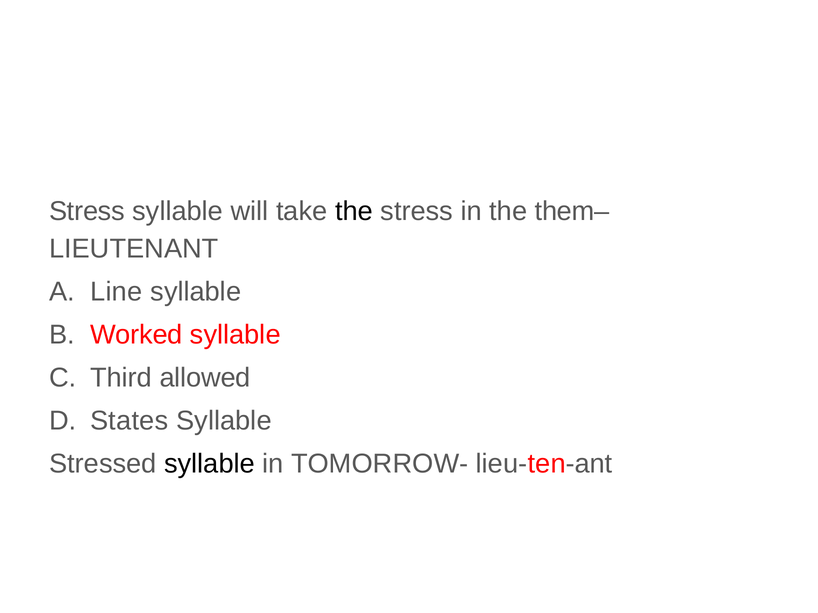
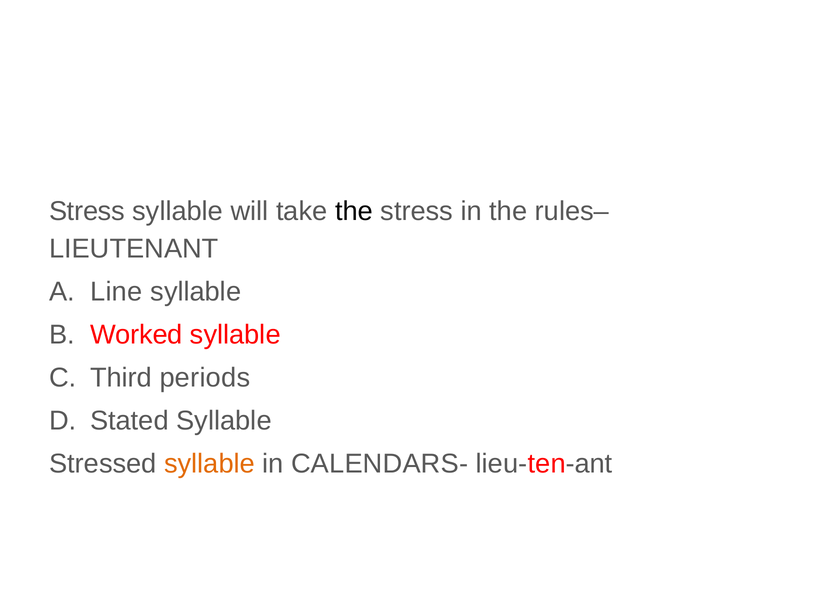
them–: them– -> rules– (572, 211)
allowed: allowed -> periods (205, 378)
States: States -> Stated (129, 421)
syllable colour: black -> orange (209, 464)
TOMORROW-: TOMORROW- -> CALENDARS- (380, 464)
